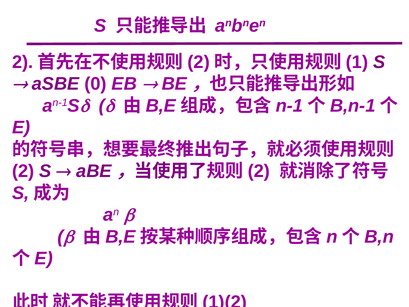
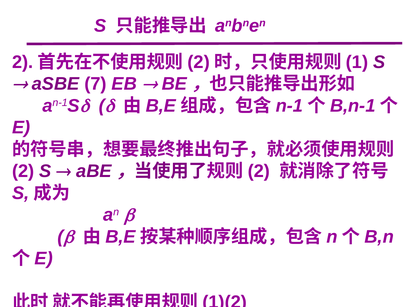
0: 0 -> 7 (95, 84)
